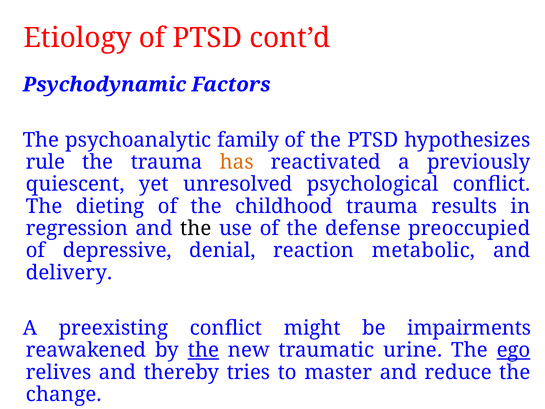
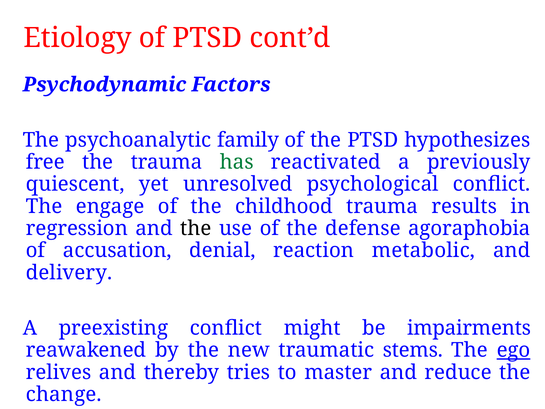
rule: rule -> free (45, 162)
has colour: orange -> green (237, 162)
dieting: dieting -> engage (110, 206)
preoccupied: preoccupied -> agoraphobia (469, 228)
depressive: depressive -> accusation (117, 250)
the underline: present -> none (203, 350)
urine: urine -> stems (413, 350)
